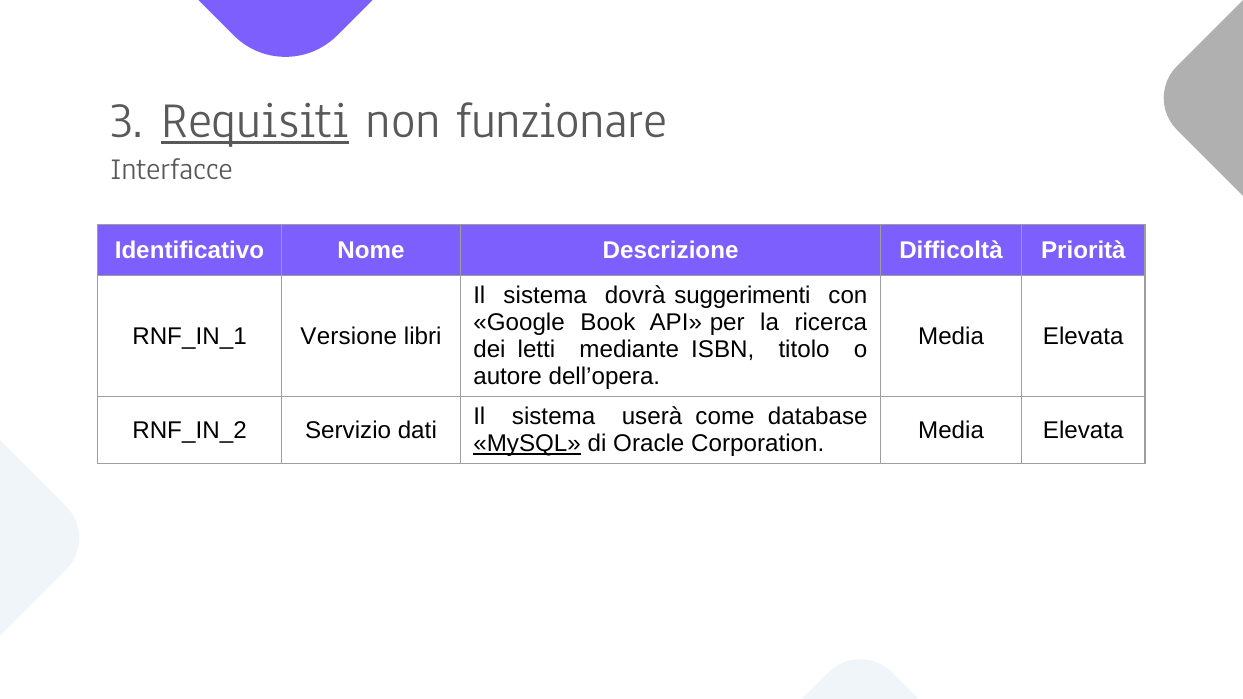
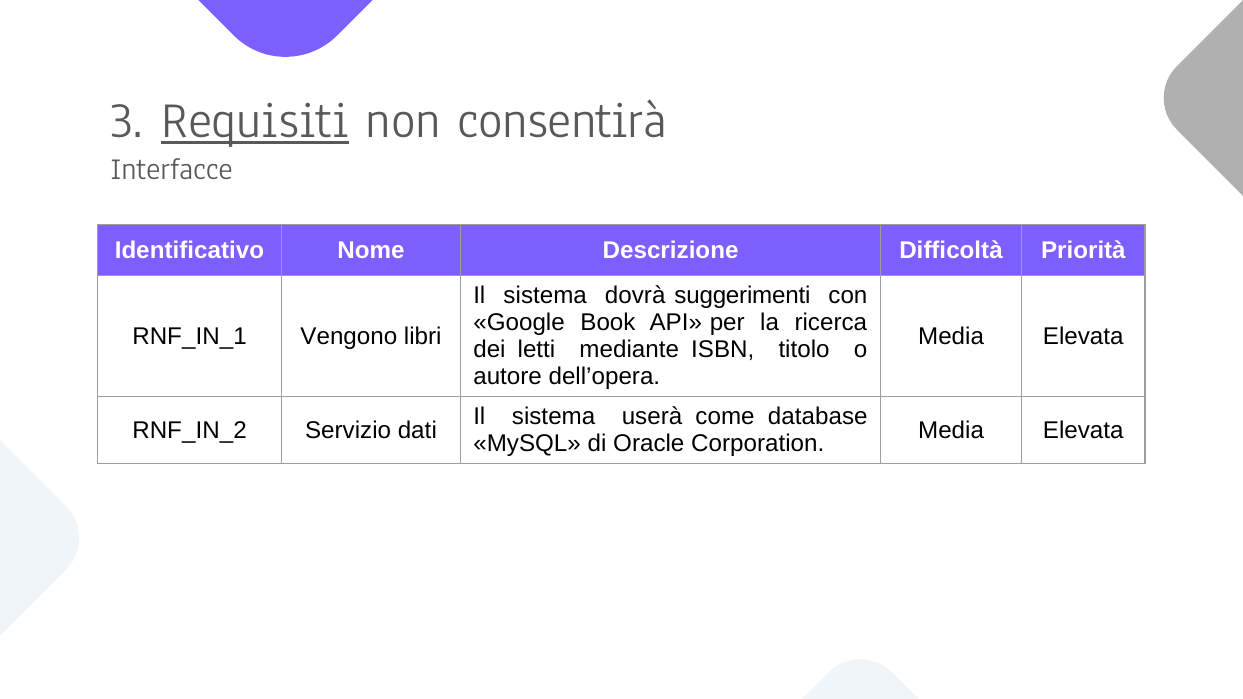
funzionare: funzionare -> consentirà (563, 121)
Versione: Versione -> Vengono (349, 336)
MySQL underline: present -> none (527, 444)
